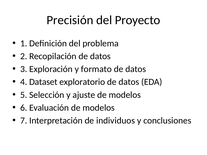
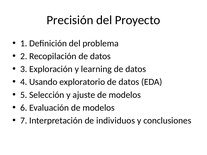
formato: formato -> learning (96, 69)
Dataset: Dataset -> Usando (43, 82)
